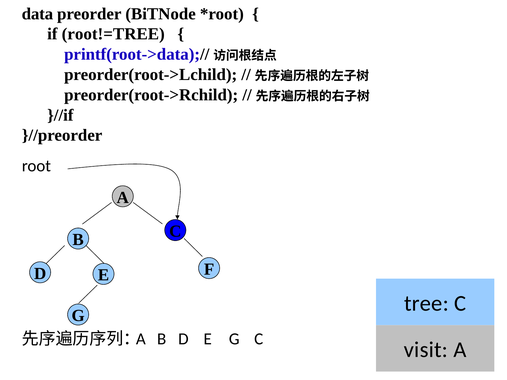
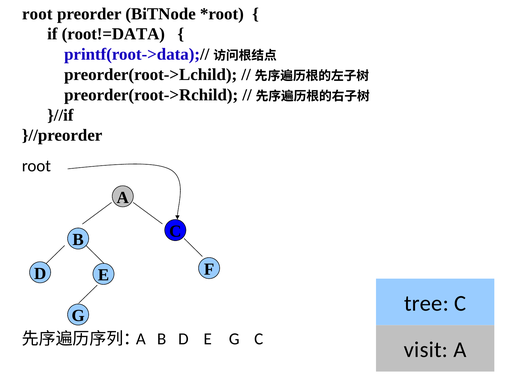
data: data -> root (37, 14)
root!=TREE: root!=TREE -> root!=DATA (113, 34)
